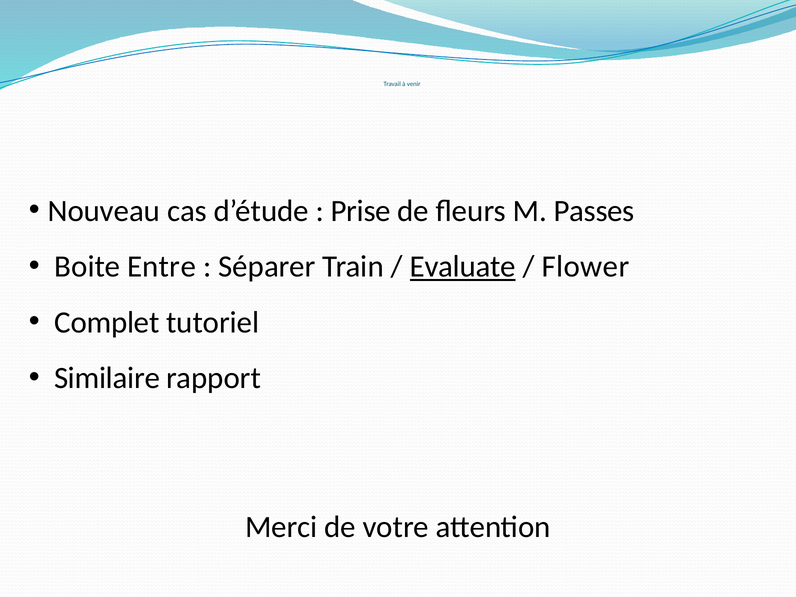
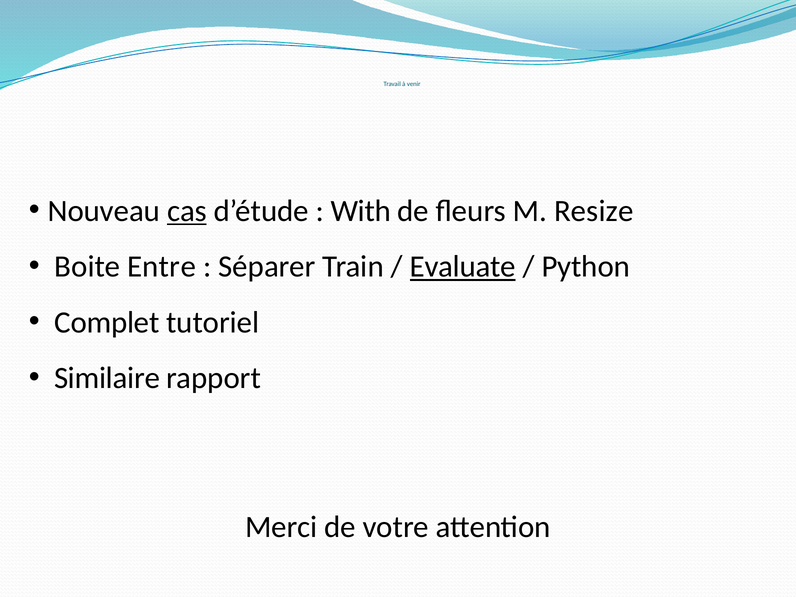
cas underline: none -> present (187, 211)
Prise: Prise -> With (361, 211)
Passes: Passes -> Resize (594, 211)
Flower: Flower -> Python (586, 267)
